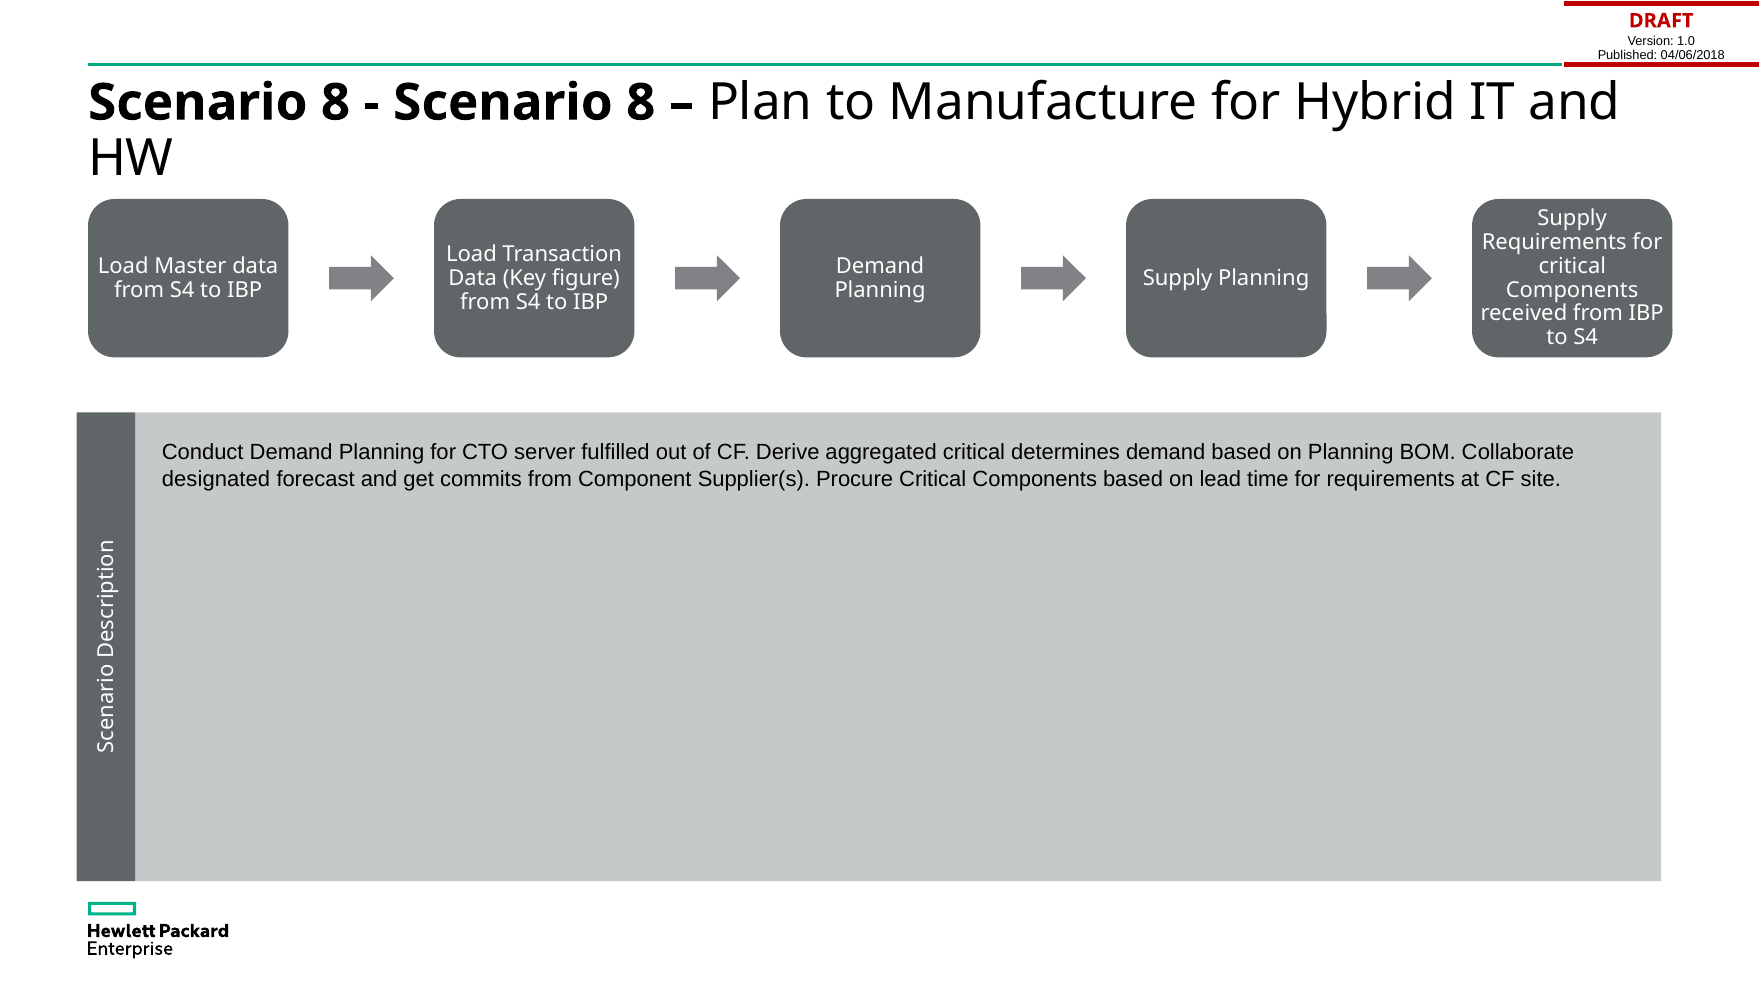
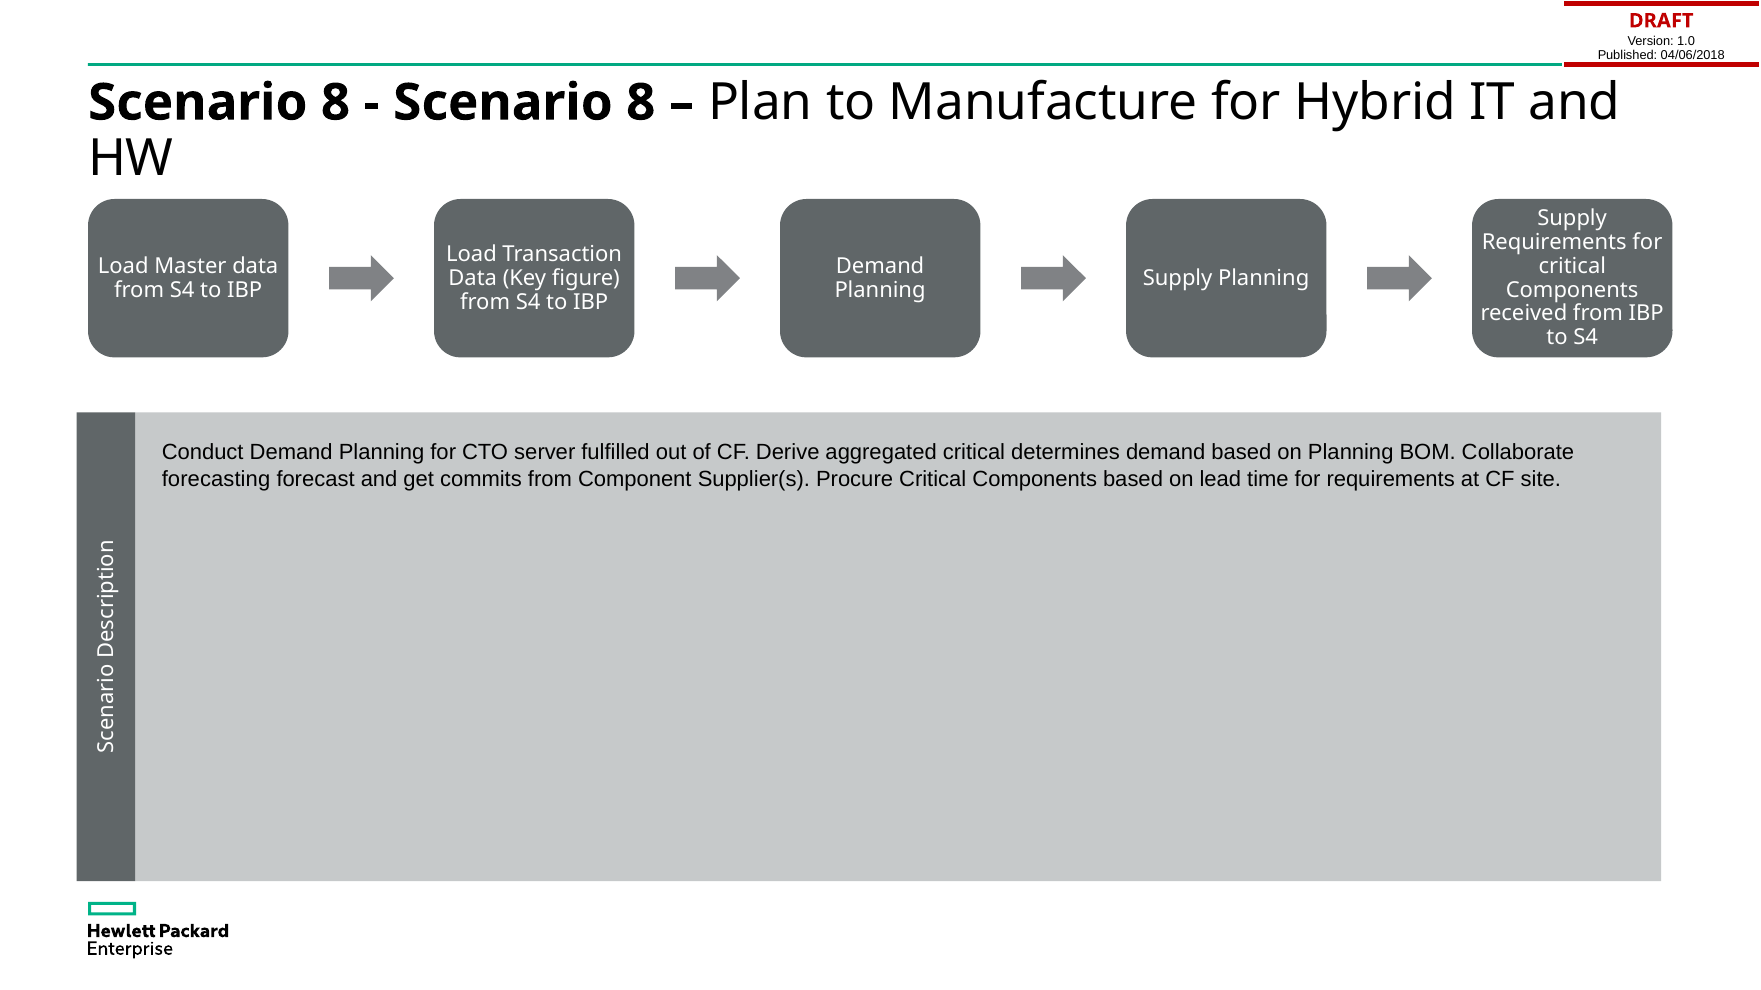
designated: designated -> forecasting (216, 479)
